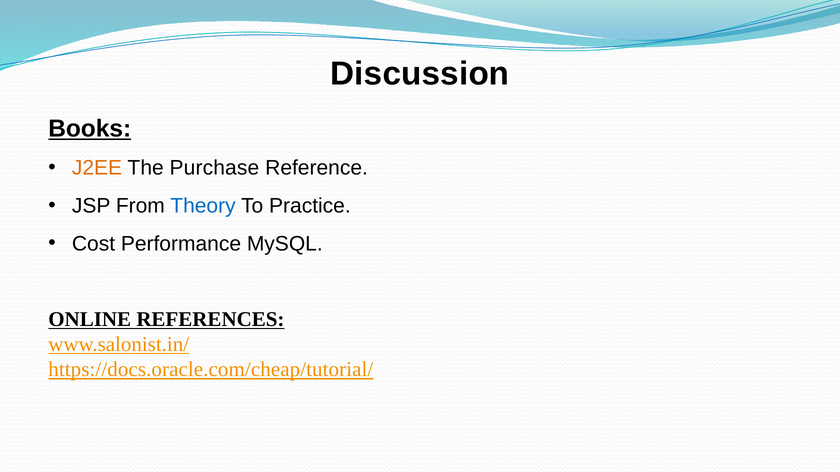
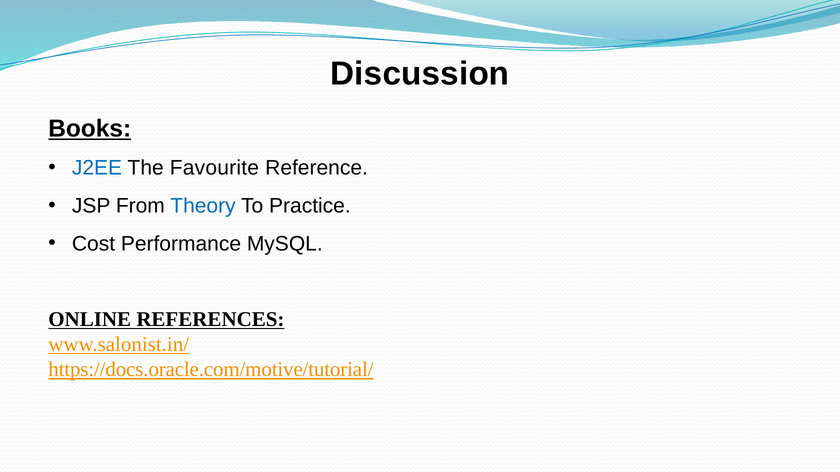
J2EE colour: orange -> blue (97, 168)
Purchase: Purchase -> Favourite (214, 168)
https://docs.oracle.com/cheap/tutorial/: https://docs.oracle.com/cheap/tutorial/ -> https://docs.oracle.com/motive/tutorial/ (211, 370)
